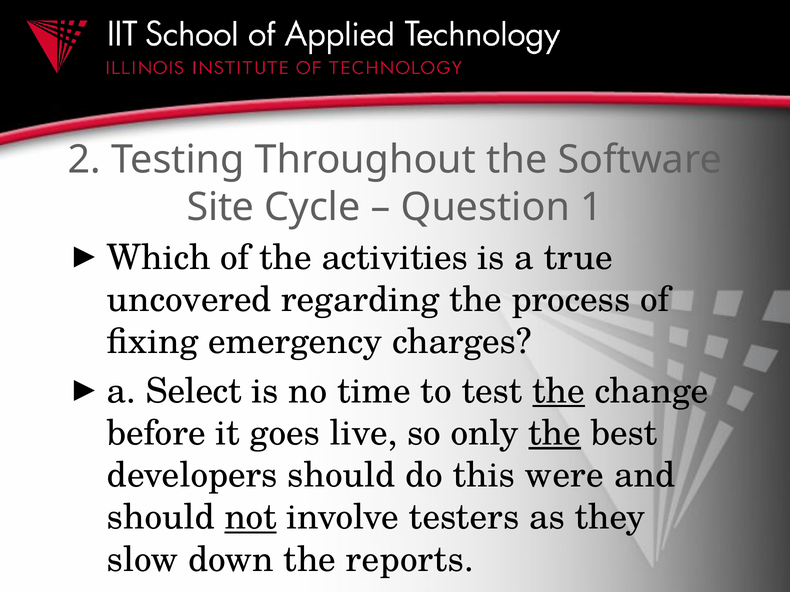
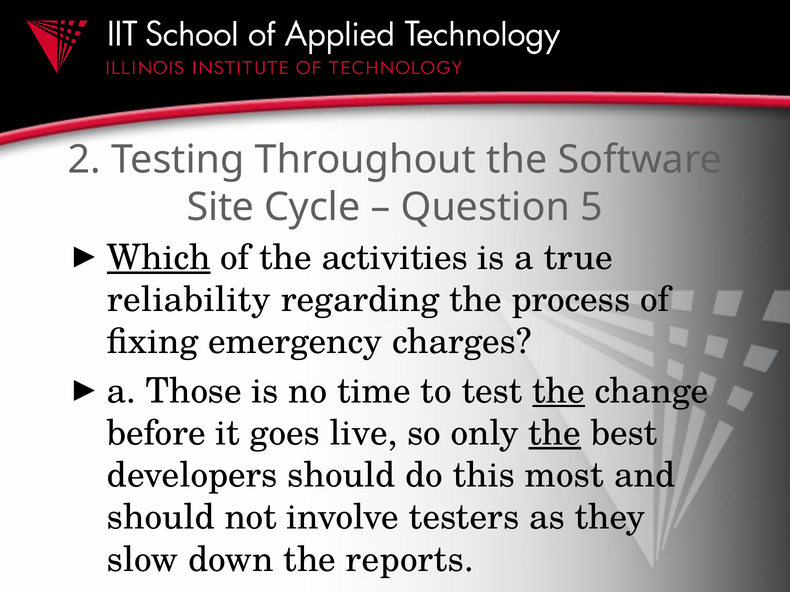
1: 1 -> 5 (591, 207)
Which underline: none -> present (159, 258)
uncovered: uncovered -> reliability (189, 300)
Select: Select -> Those (194, 391)
were: were -> most (564, 476)
not underline: present -> none (251, 518)
